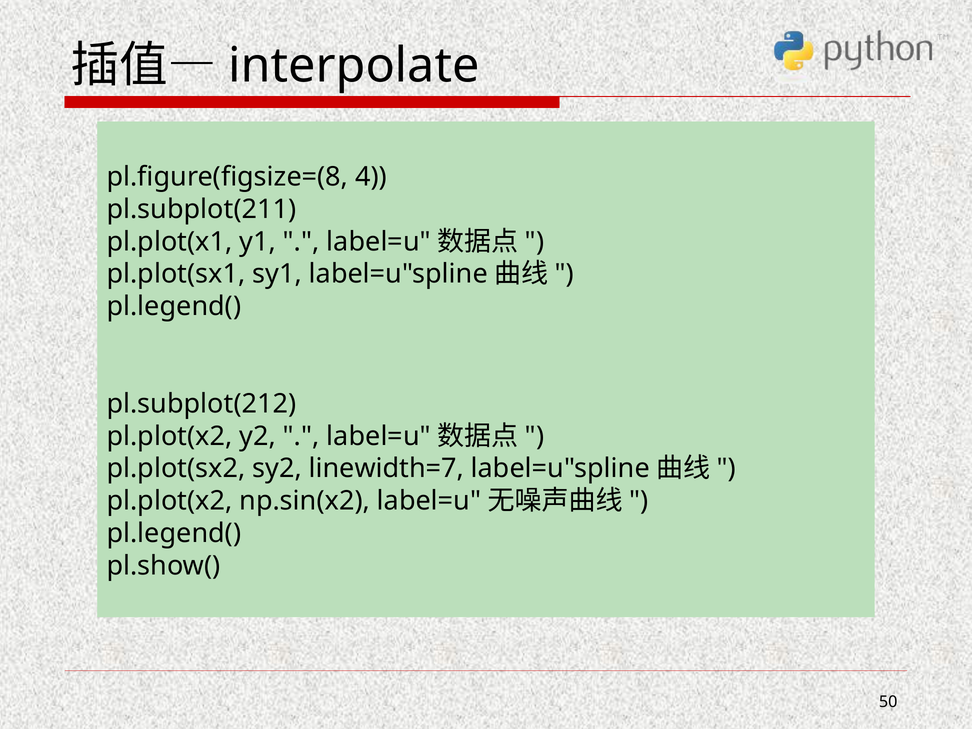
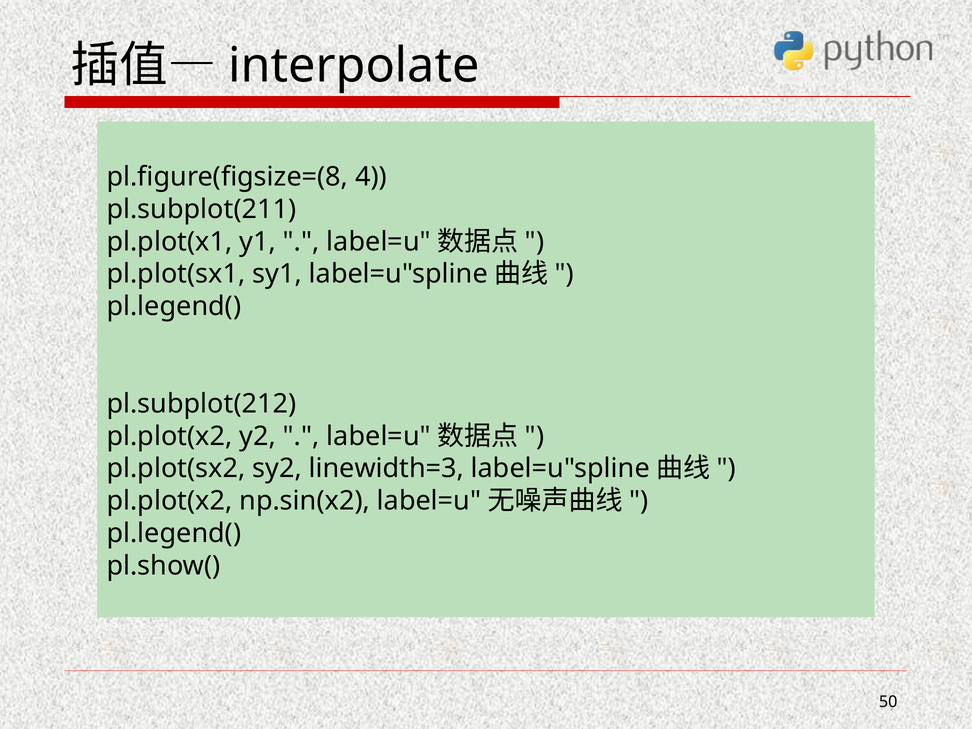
linewidth=7: linewidth=7 -> linewidth=3 (386, 469)
